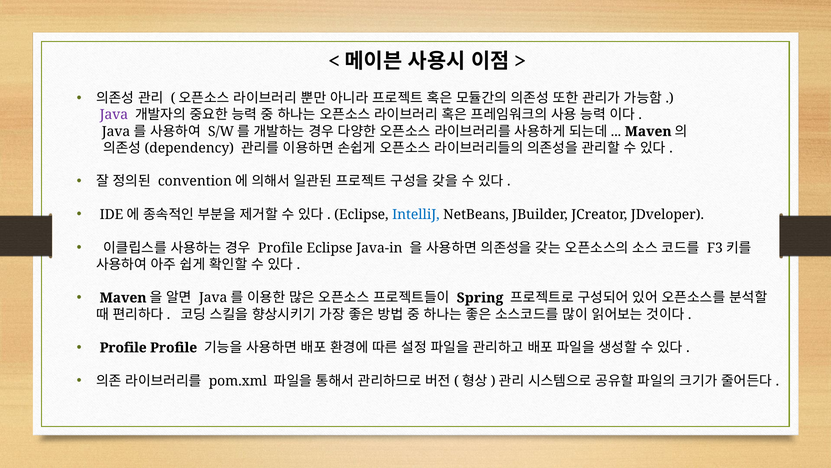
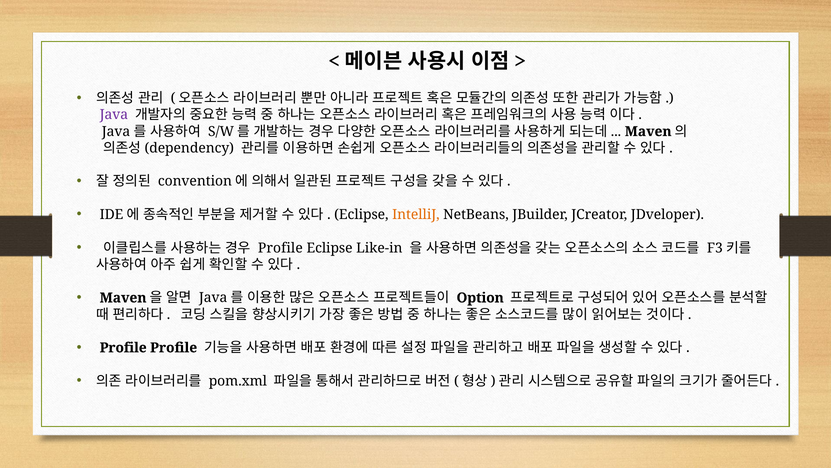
IntelliJ colour: blue -> orange (416, 214)
Java-in: Java-in -> Like-in (379, 248)
Spring: Spring -> Option (480, 297)
